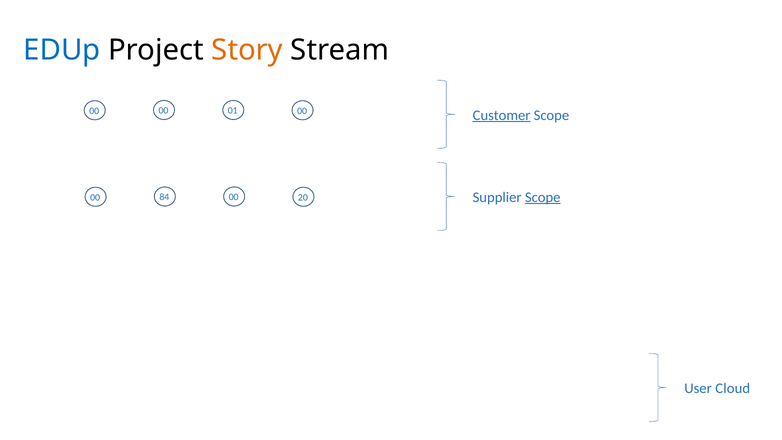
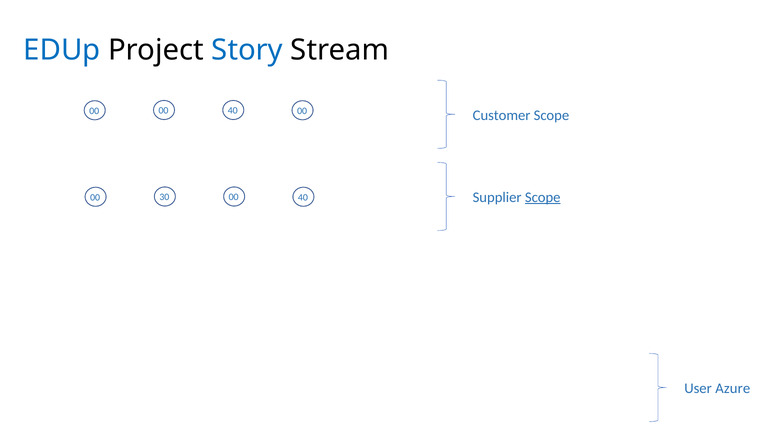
Story colour: orange -> blue (247, 50)
01: 01 -> 40 (233, 110)
Customer underline: present -> none (502, 115)
84: 84 -> 30 (164, 197)
20: 20 -> 40 (303, 197)
Cloud: Cloud -> Azure (733, 388)
